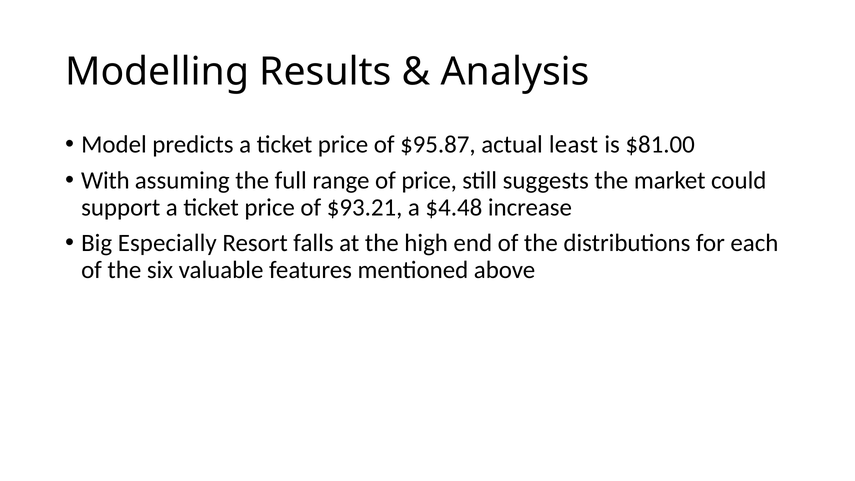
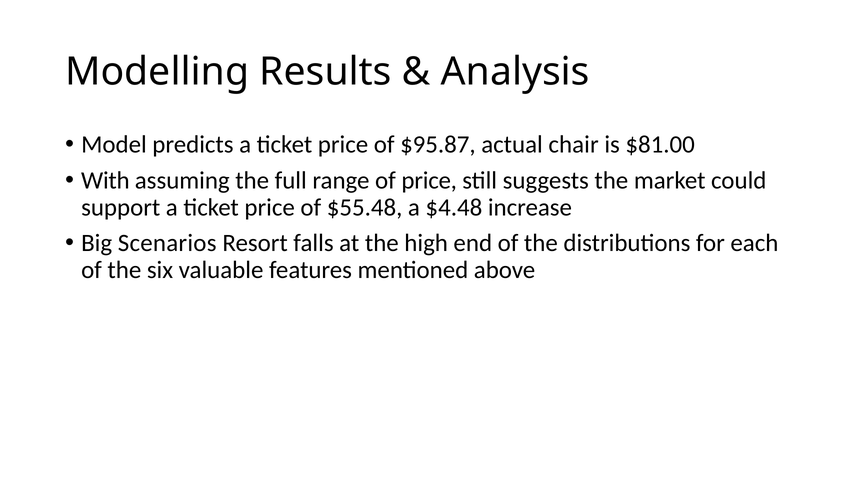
least: least -> chair (574, 145)
$93.21: $93.21 -> $55.48 (365, 207)
Especially: Especially -> Scenarios (167, 243)
